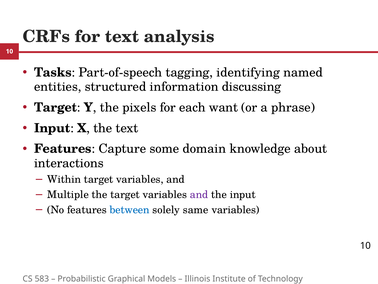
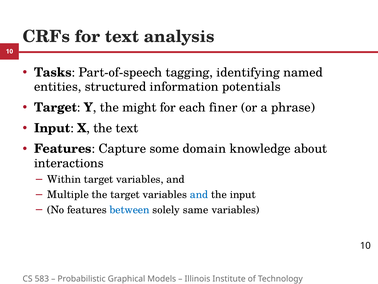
discussing: discussing -> potentials (251, 87)
pixels: pixels -> might (139, 107)
want: want -> finer (223, 107)
and colour: purple -> blue (199, 194)
